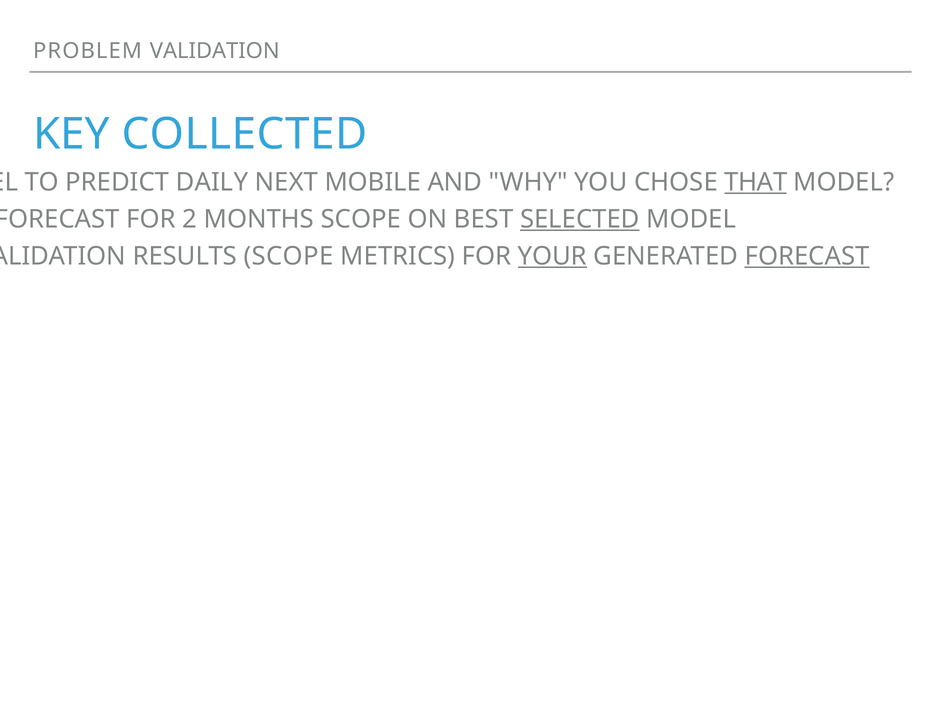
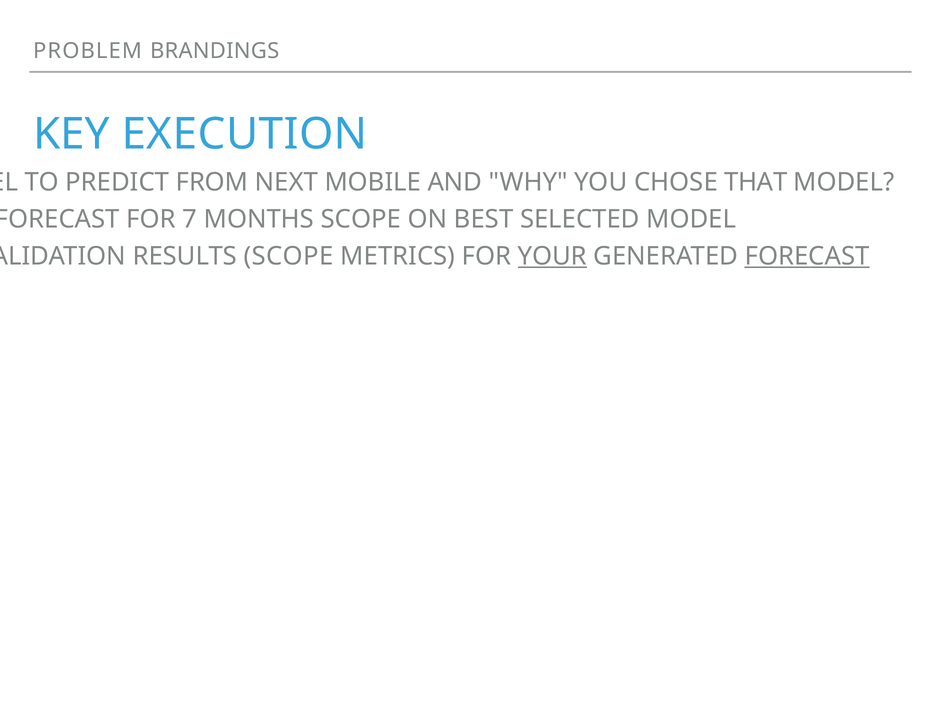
PROBLEM VALIDATION: VALIDATION -> BRANDINGS (215, 51)
COLLECTED: COLLECTED -> EXECUTION (244, 134)
DAILY: DAILY -> FROM (212, 182)
THAT underline: present -> none (756, 182)
2: 2 -> 7 (190, 219)
SELECTED underline: present -> none (580, 219)
